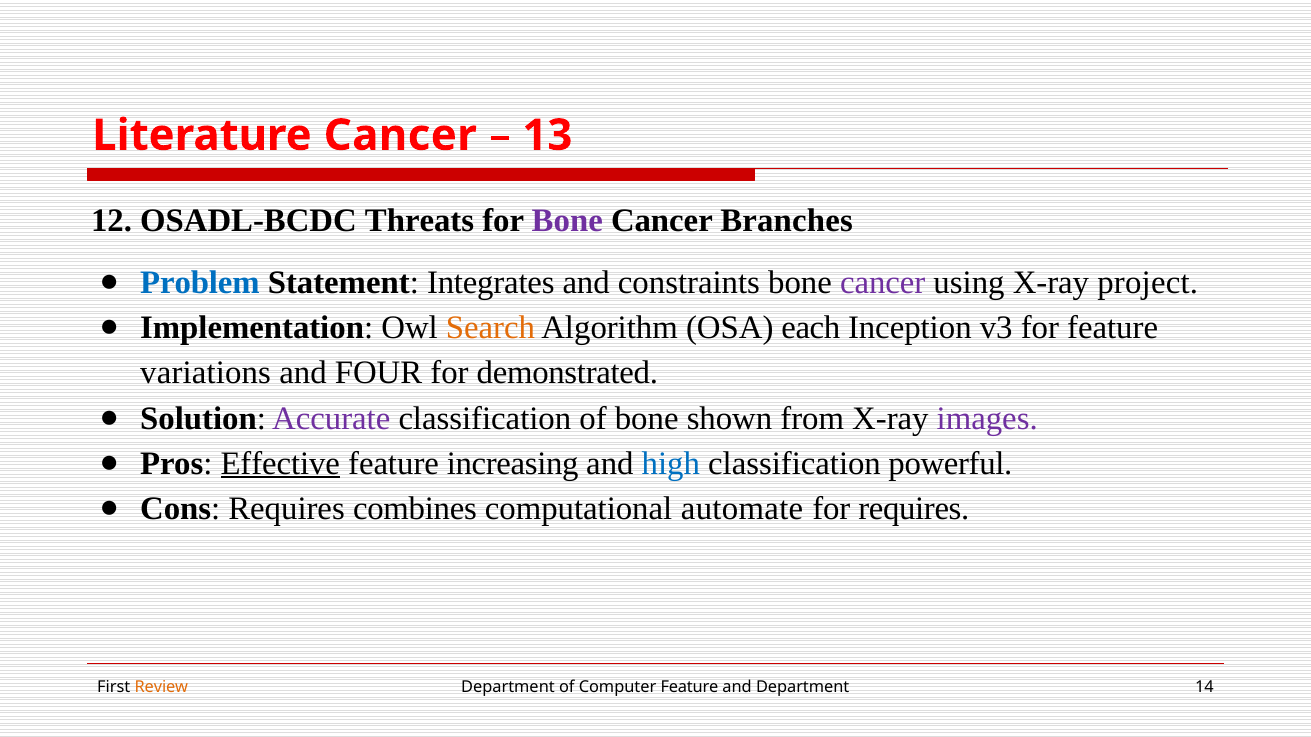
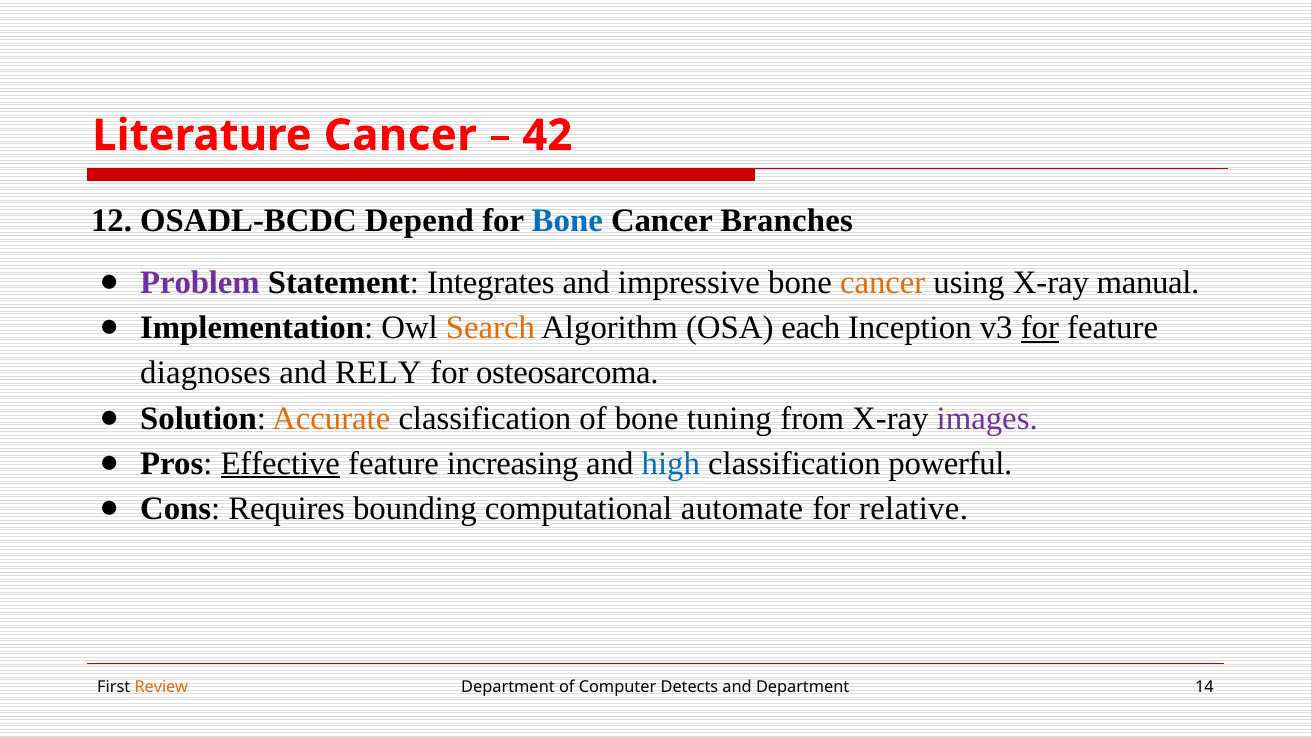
13: 13 -> 42 (547, 135)
Threats: Threats -> Depend (419, 221)
Bone colour: purple -> blue (567, 221)
Problem colour: blue -> purple (200, 283)
constraints: constraints -> impressive (689, 283)
cancer colour: purple -> orange (883, 283)
project: project -> manual (1148, 283)
for underline: none -> present (1040, 328)
variations: variations -> diagnoses (206, 373)
FOUR: FOUR -> RELY (378, 373)
demonstrated: demonstrated -> osteosarcoma (567, 373)
Accurate colour: purple -> orange (331, 418)
shown: shown -> tuning (729, 418)
combines: combines -> bounding (415, 509)
for requires: requires -> relative (913, 509)
Computer Feature: Feature -> Detects (689, 687)
